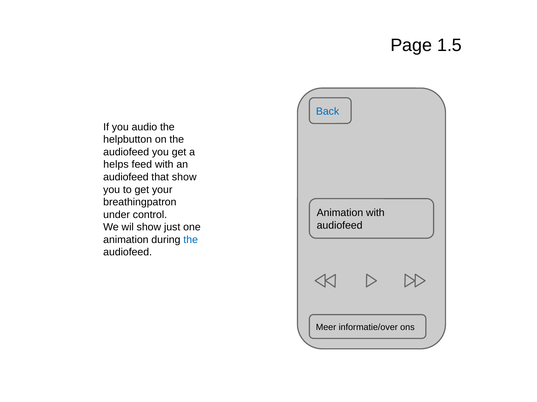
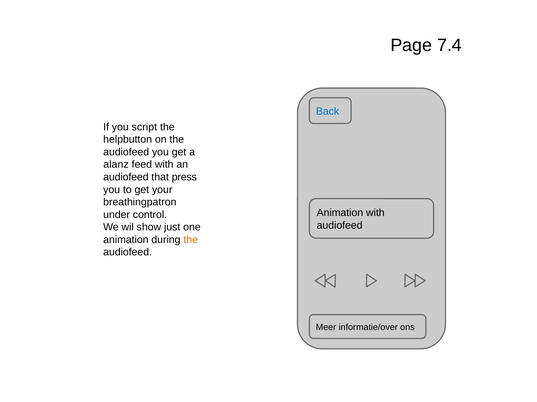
1.5: 1.5 -> 7.4 (450, 45)
audio: audio -> script (144, 127)
helps: helps -> alanz (116, 165)
that show: show -> press (184, 177)
the colour: blue -> orange (191, 240)
